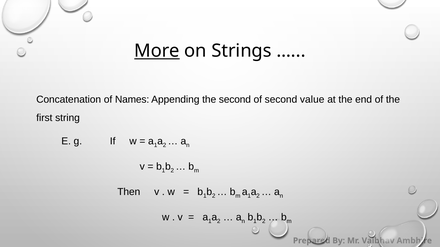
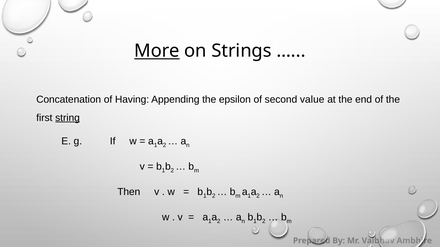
Names: Names -> Having (132, 100)
the second: second -> epsilon (235, 100)
string underline: none -> present (68, 118)
